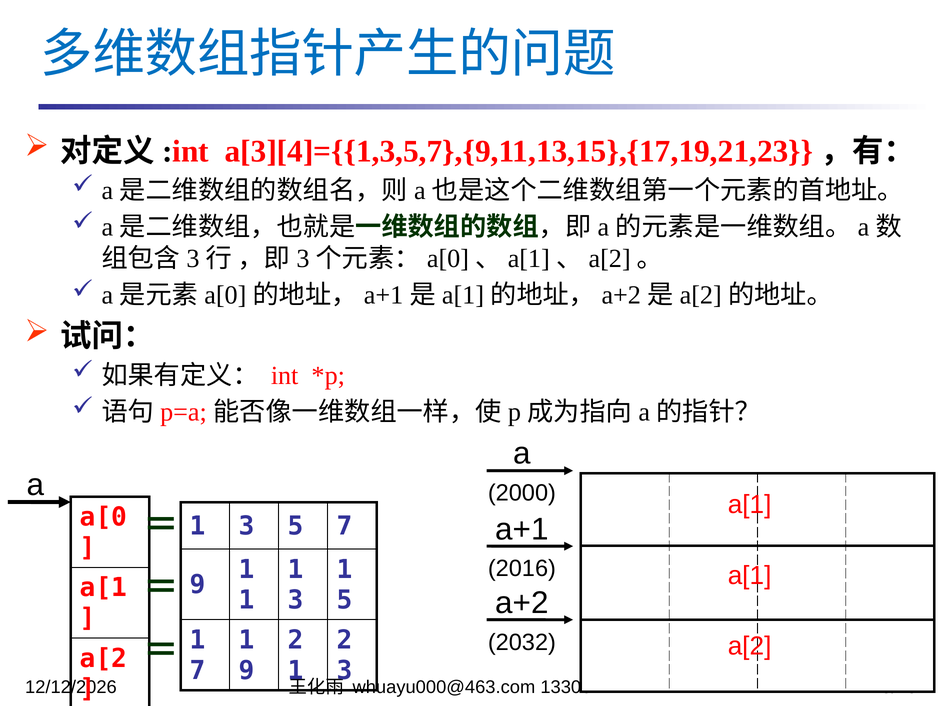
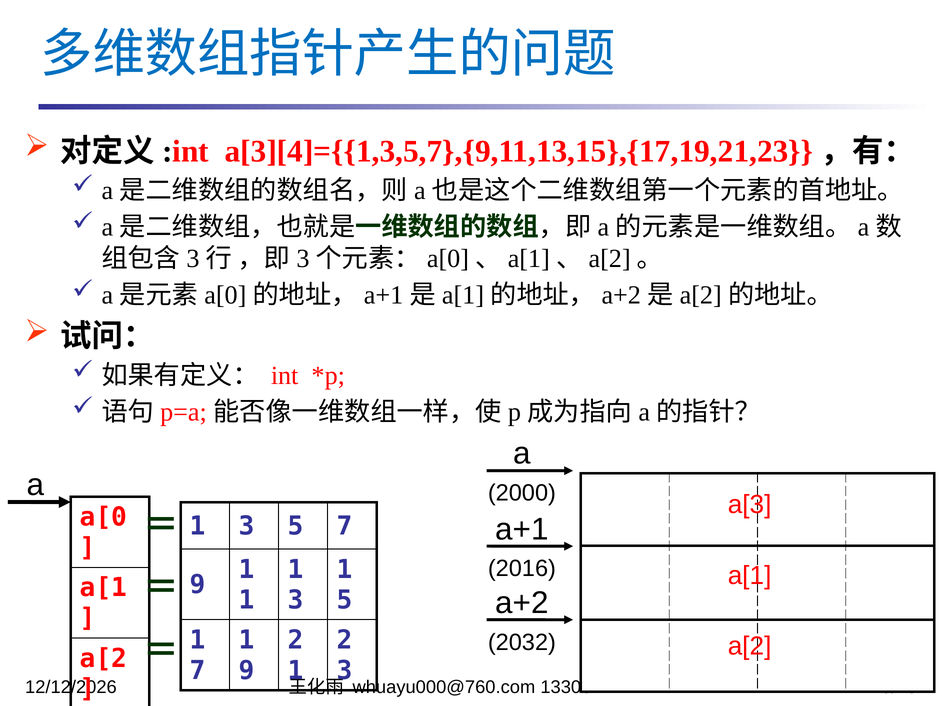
a[1: a[1 -> a[3 (750, 505)
whuayu000@463.com: whuayu000@463.com -> whuayu000@760.com (444, 688)
